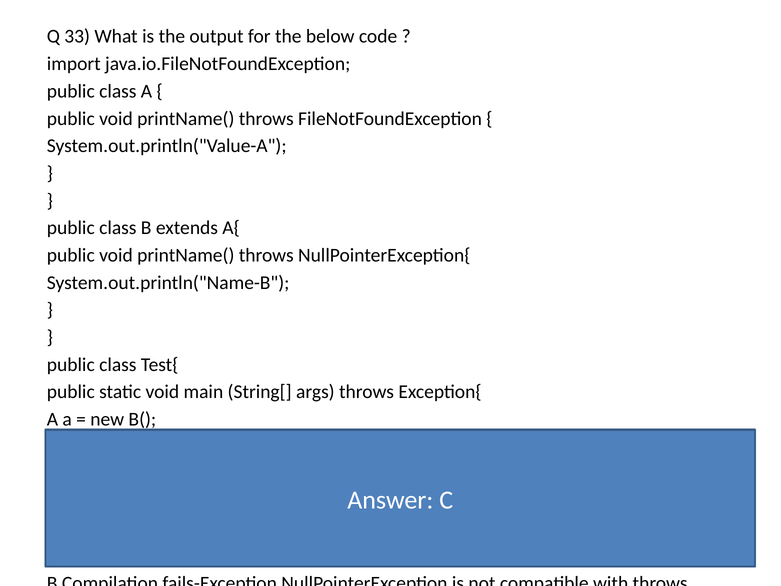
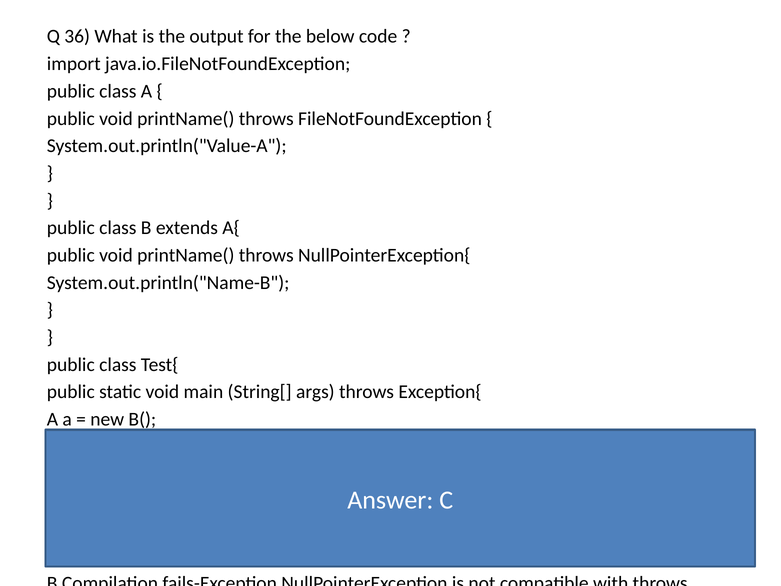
33: 33 -> 36 (77, 37)
